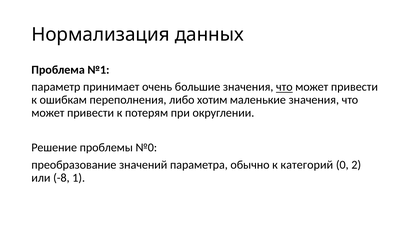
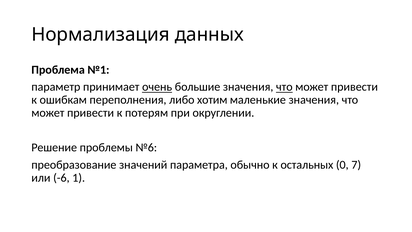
очень underline: none -> present (157, 87)
№0: №0 -> №6 (146, 147)
категорий: категорий -> остальных (307, 165)
2: 2 -> 7 (356, 165)
-8: -8 -> -6 (61, 178)
